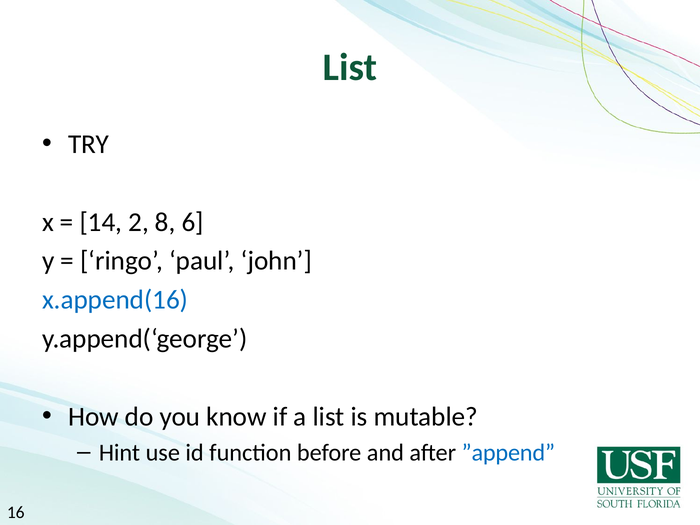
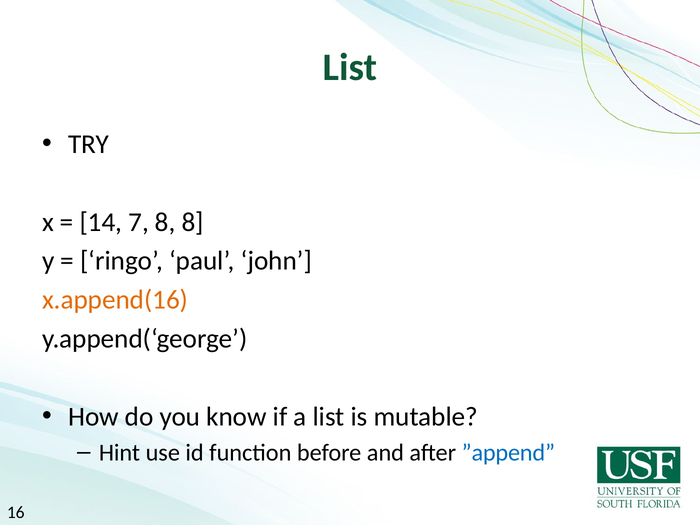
2: 2 -> 7 (139, 222)
8 6: 6 -> 8 (193, 222)
x.append(16 colour: blue -> orange (115, 300)
